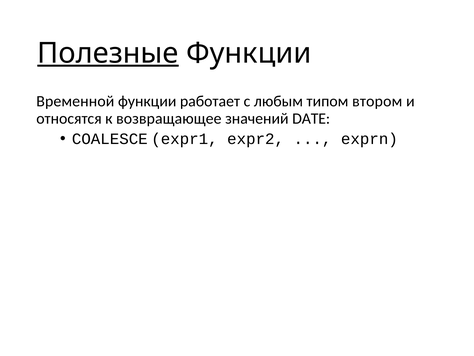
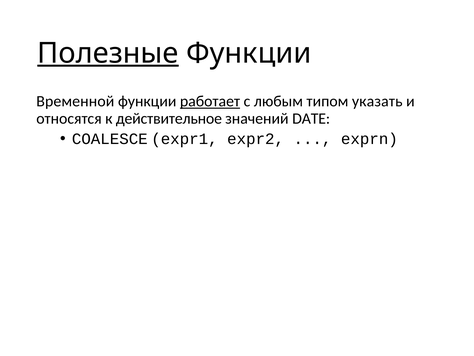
работает underline: none -> present (210, 101)
втором: втором -> указать (377, 101)
возвращающее: возвращающее -> действительное (169, 118)
